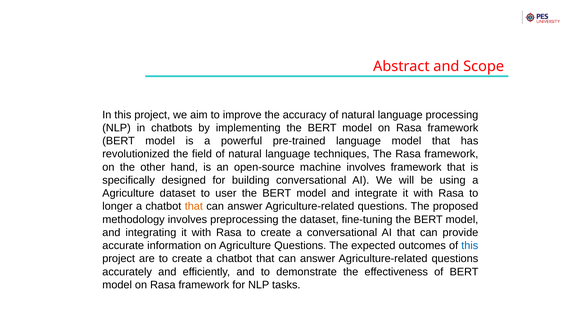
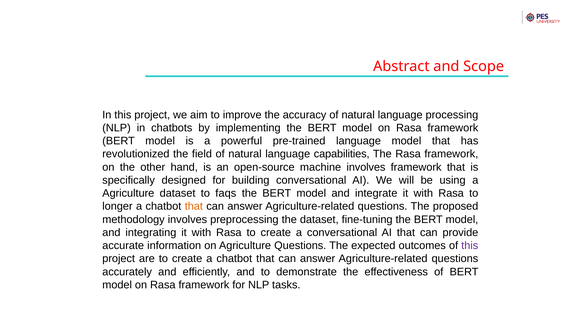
techniques: techniques -> capabilities (342, 154)
user: user -> faqs (226, 193)
this colour: blue -> purple (470, 245)
